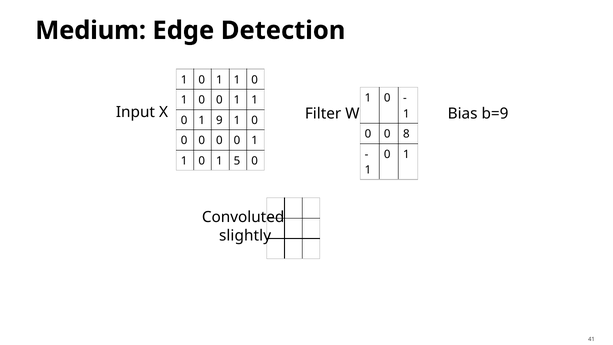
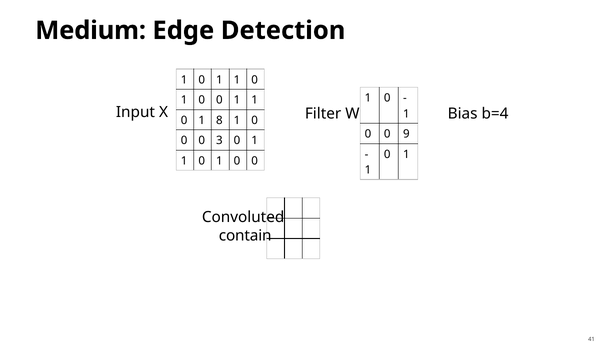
b=9: b=9 -> b=4 (495, 114)
9: 9 -> 8 (219, 120)
8: 8 -> 9 (406, 134)
0: 0 -> 3 (219, 140)
5: 5 -> 0 (237, 161)
slightly: slightly -> contain (245, 236)
